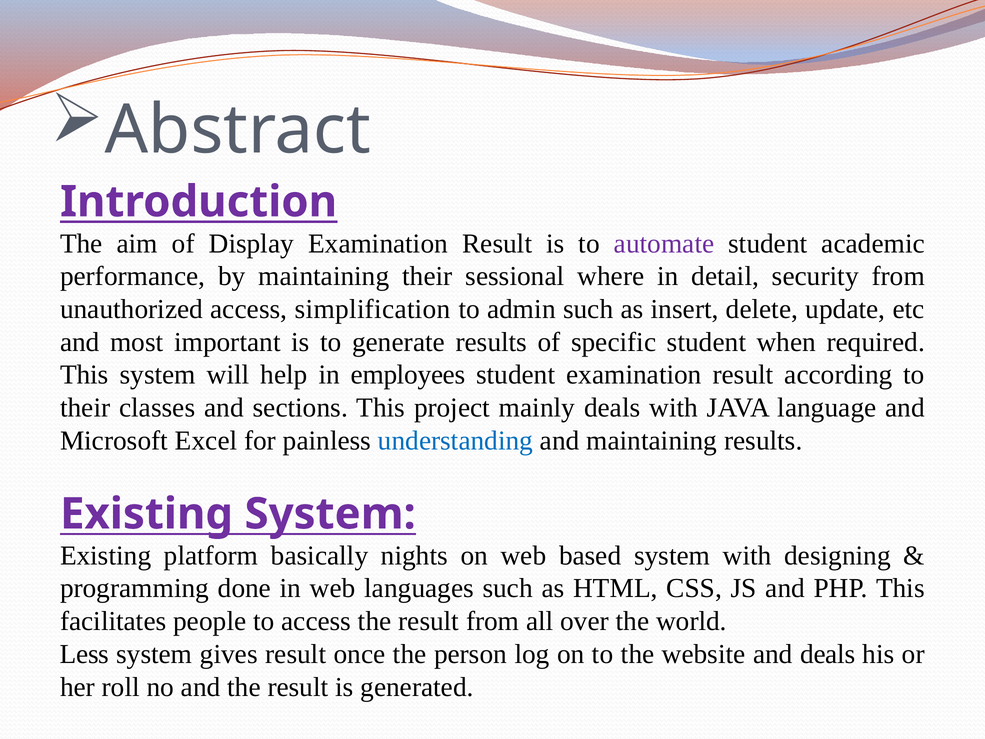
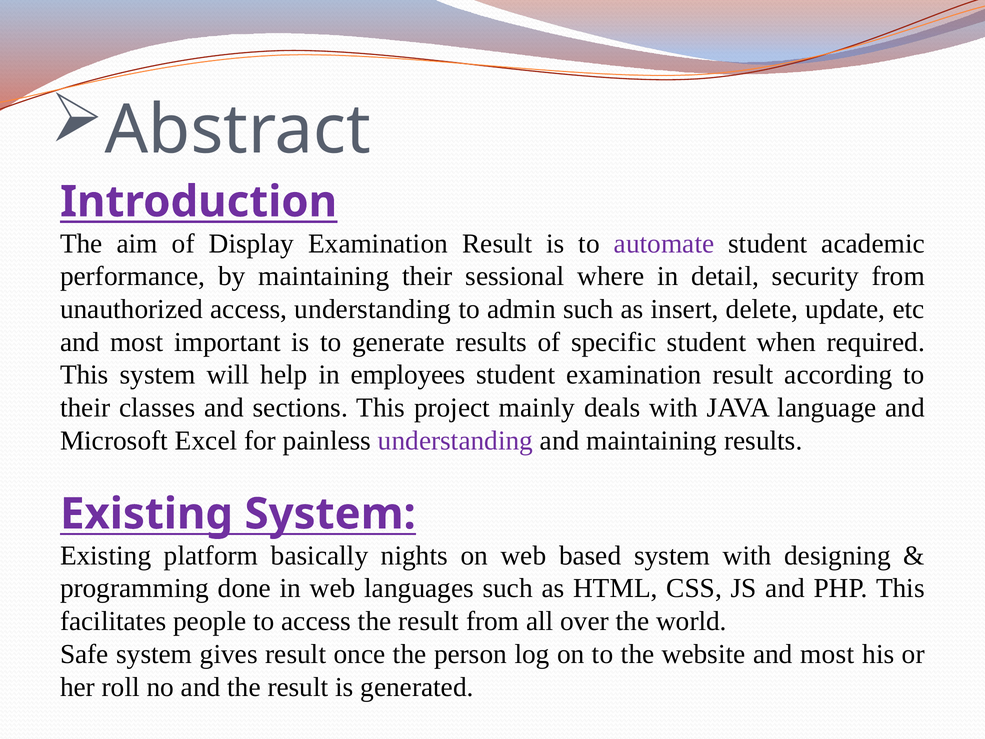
access simplification: simplification -> understanding (373, 309)
understanding colour: blue -> purple (456, 440)
Less: Less -> Safe (84, 654)
website and deals: deals -> most (827, 654)
